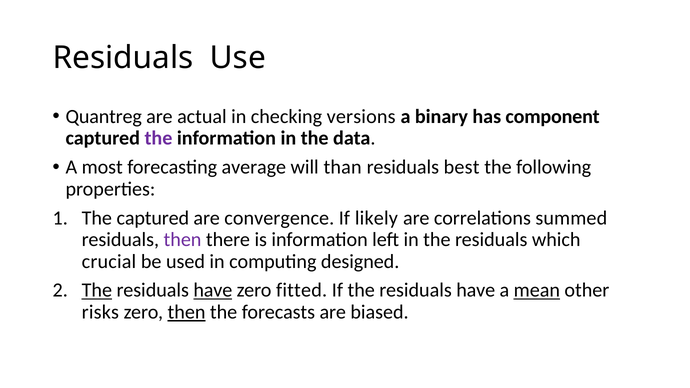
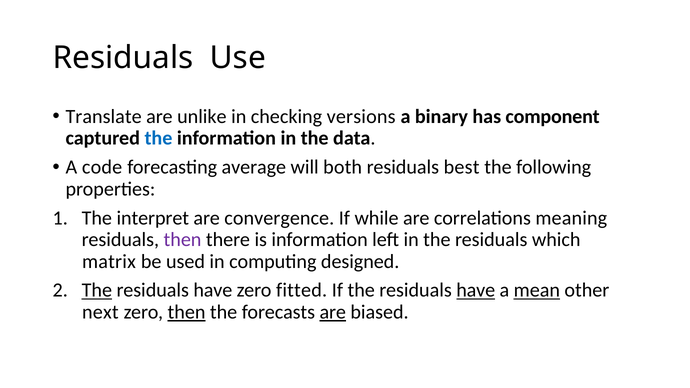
Quantreg: Quantreg -> Translate (104, 117)
actual: actual -> unlike (202, 117)
the colour: purple -> blue (158, 138)
most: most -> code (102, 167)
than: than -> both (343, 167)
The captured: captured -> interpret (153, 218)
likely: likely -> while (377, 218)
summed: summed -> meaning (571, 218)
crucial: crucial -> matrix (109, 261)
have underline: present -> none (213, 290)
have underline: none -> present (476, 290)
risks: risks -> next (100, 312)
are underline: none -> present (333, 312)
